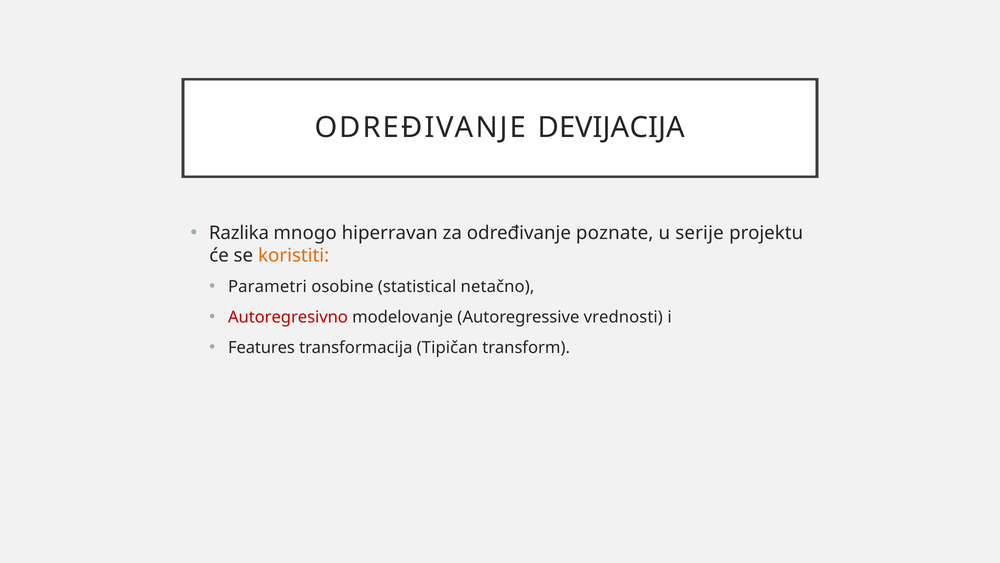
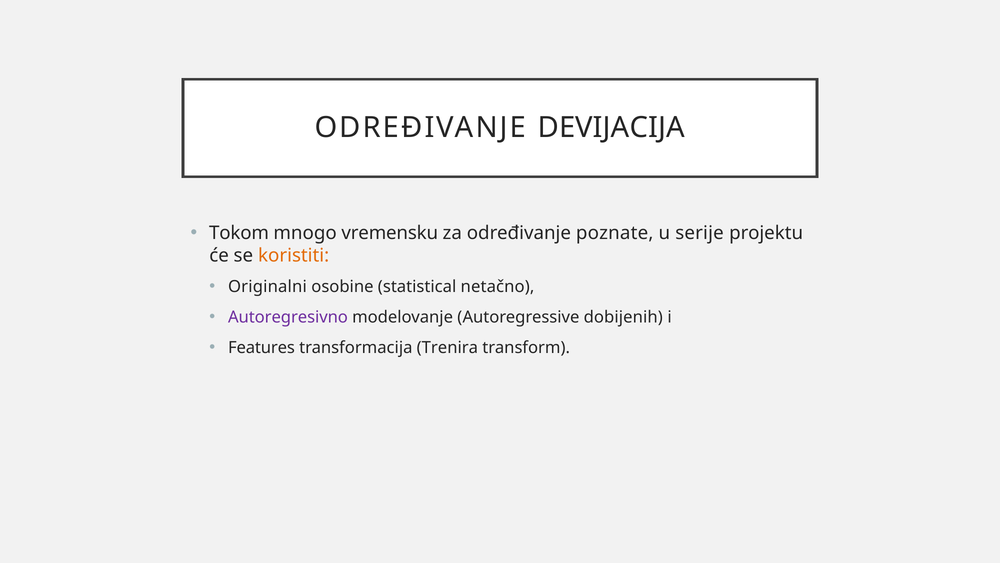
Razlika: Razlika -> Tokom (239, 233)
hiperravan: hiperravan -> vremensku (390, 233)
Parametri: Parametri -> Originalni (267, 287)
Autoregresivno colour: red -> purple (288, 317)
vrednosti: vrednosti -> dobijenih (623, 317)
Tipičan: Tipičan -> Trenira (447, 348)
